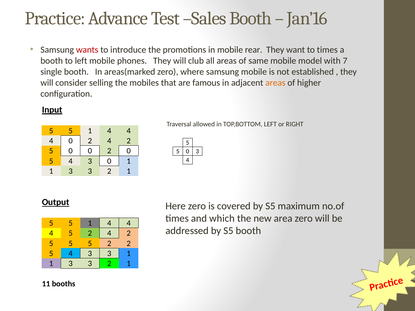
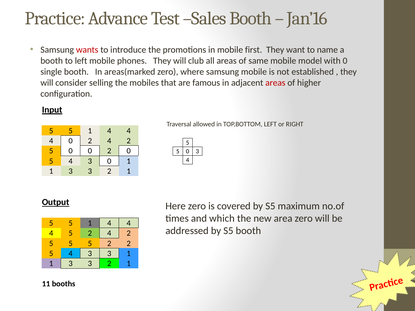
rear: rear -> first (254, 50)
to times: times -> name (327, 50)
with 7: 7 -> 0 (345, 61)
areas colour: orange -> red (275, 83)
